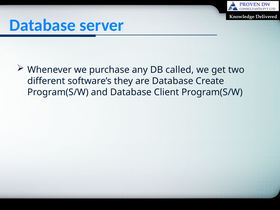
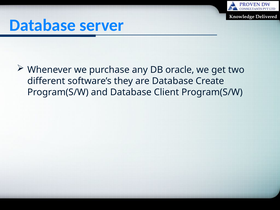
called: called -> oracle (180, 70)
